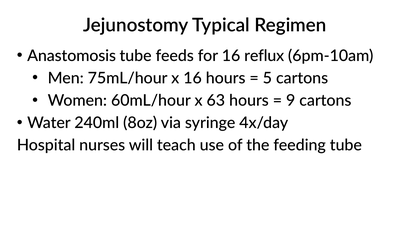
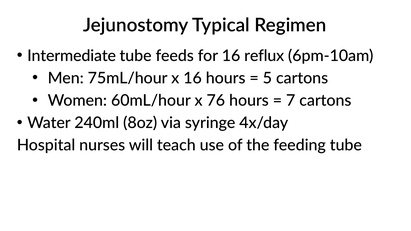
Anastomosis: Anastomosis -> Intermediate (72, 56)
63: 63 -> 76 (216, 101)
9: 9 -> 7 (291, 101)
